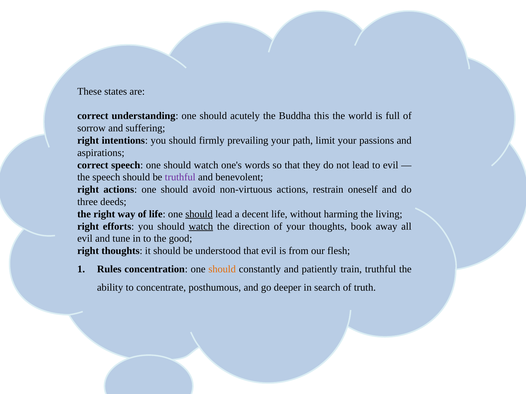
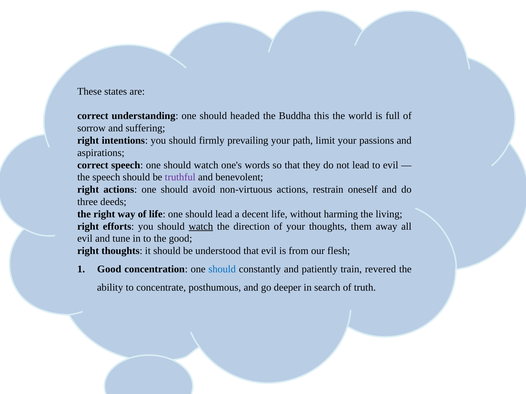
acutely: acutely -> headed (245, 116)
should underline: present -> none (199, 214)
book: book -> them (361, 227)
Rules: Rules -> Good (109, 270)
should colour: orange -> blue (222, 270)
train truthful: truthful -> revered (380, 270)
